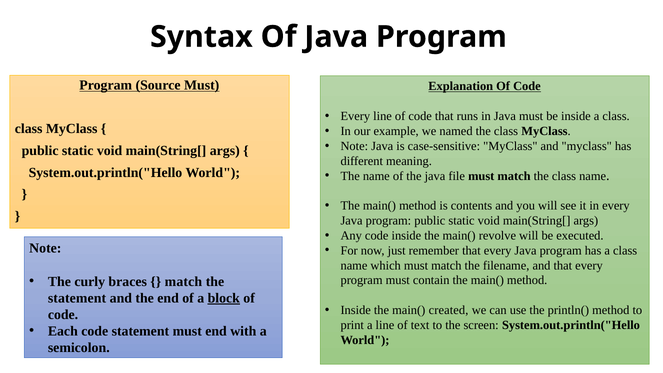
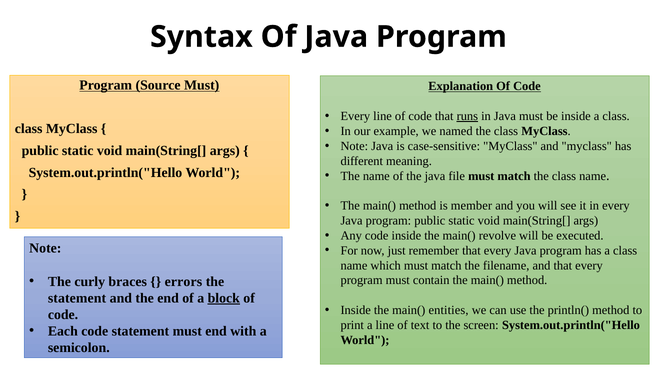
runs underline: none -> present (467, 116)
contents: contents -> member (471, 206)
match: match -> errors (183, 281)
created: created -> entities (449, 310)
